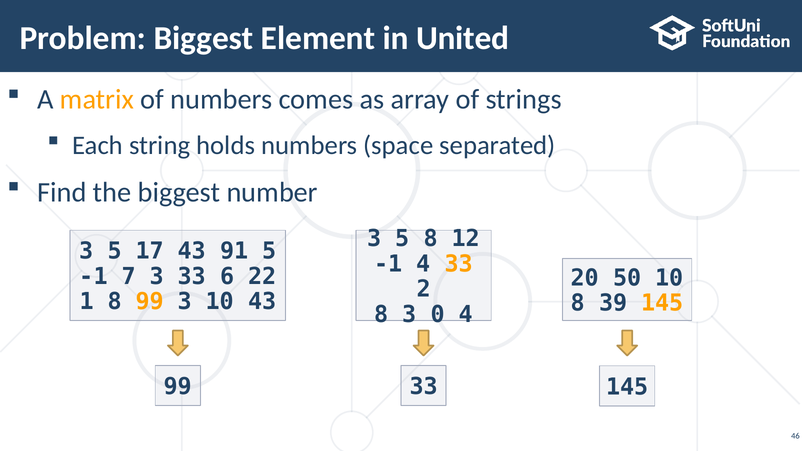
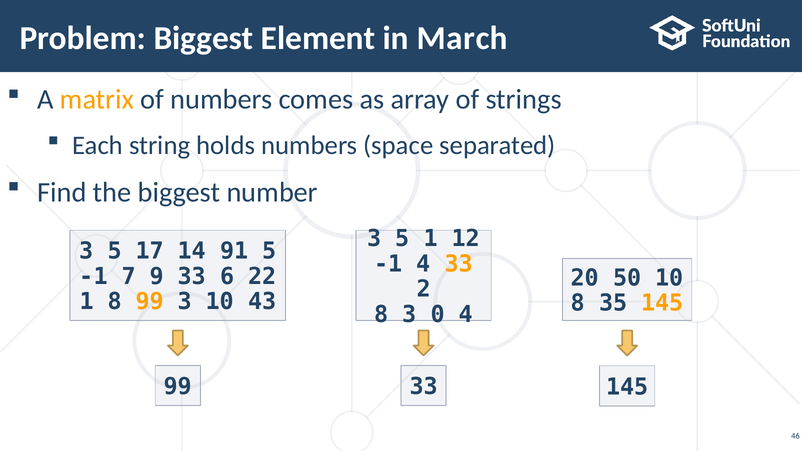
United: United -> March (462, 38)
5 8: 8 -> 1 (431, 239)
17 43: 43 -> 14 (192, 251)
7 3: 3 -> 9 (157, 277)
39: 39 -> 35 (613, 303)
